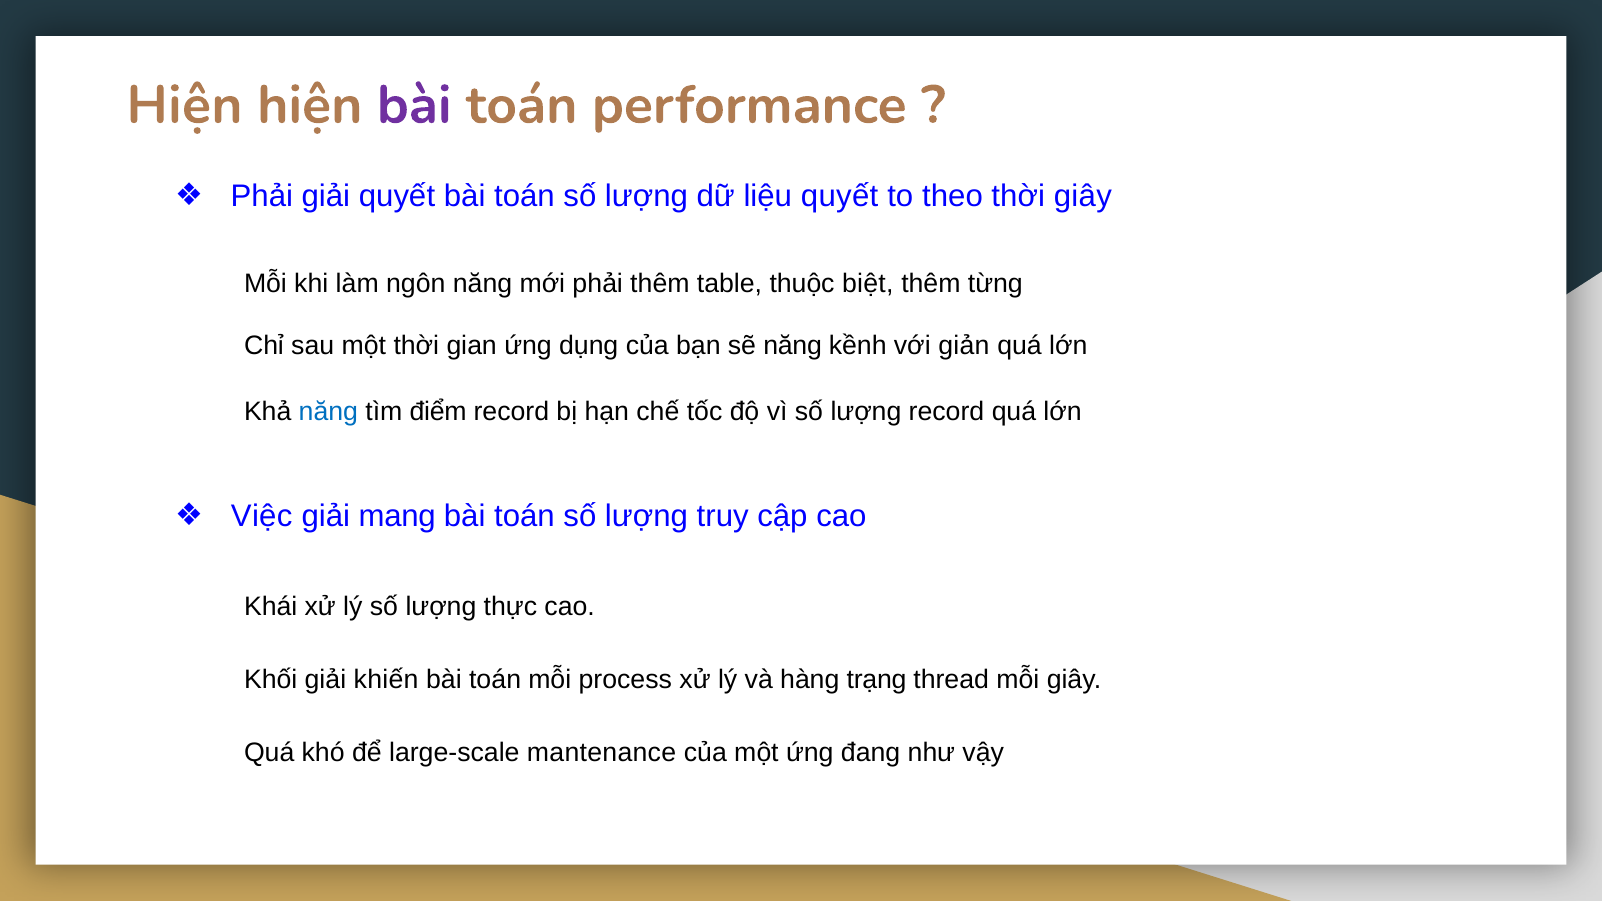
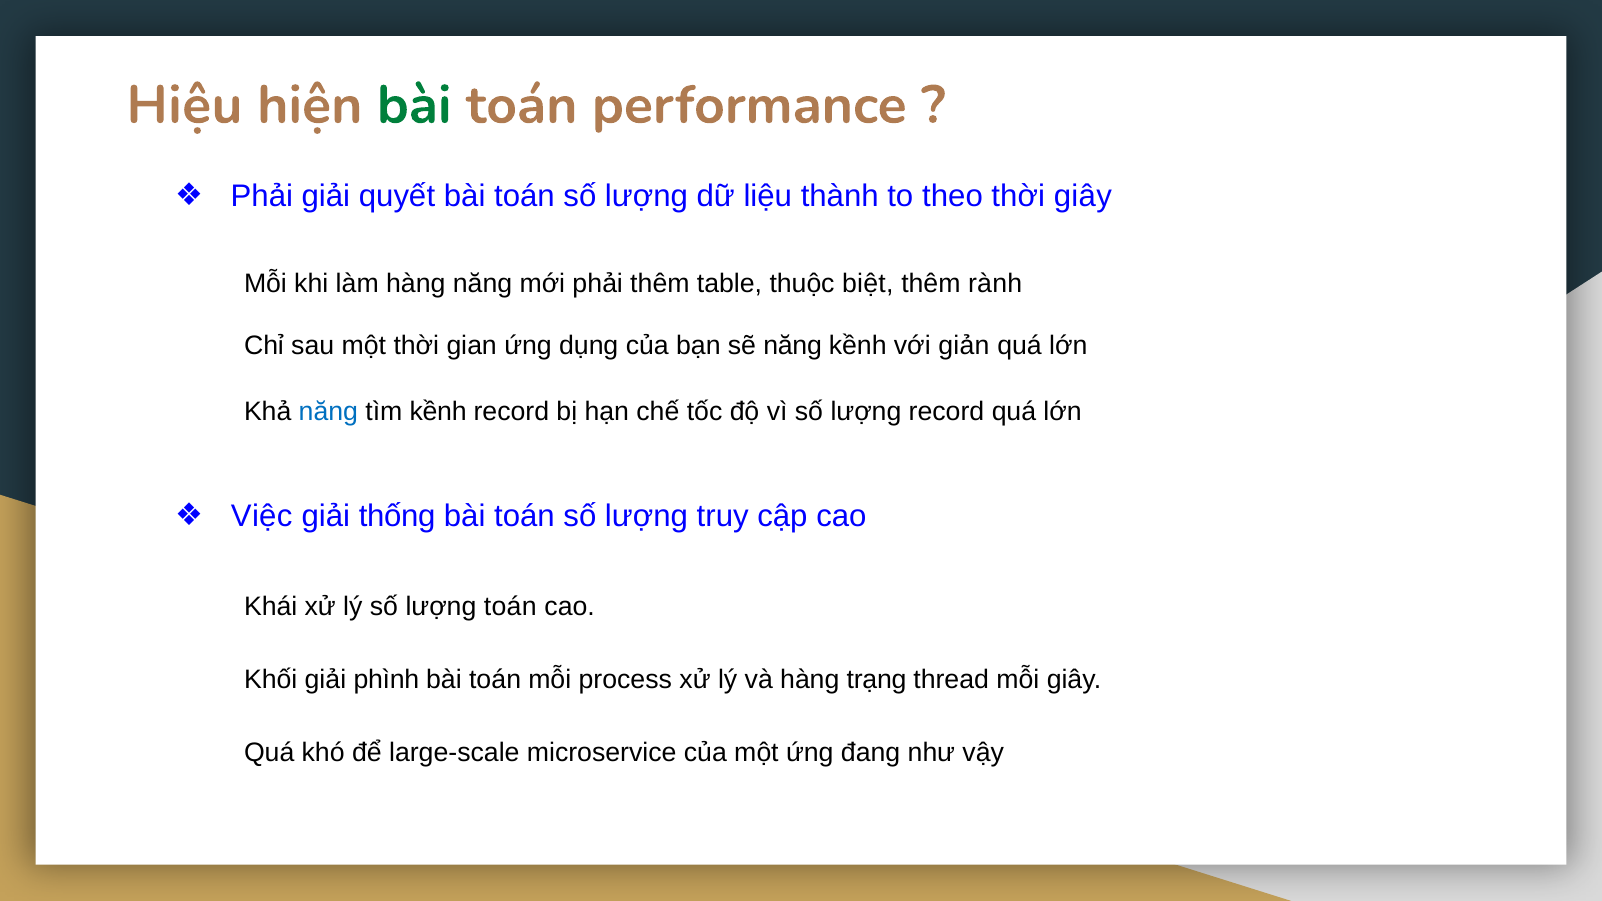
Hiện: Hiện -> Hiệu (184, 105)
bài colour: purple -> green (414, 105)
liệu quyết: quyết -> thành (840, 197)
làm ngôn: ngôn -> hàng (416, 284)
từng: từng -> rành (995, 284)
tìm điểm: điểm -> kềnh (438, 412)
mang: mang -> thống (397, 517)
lượng thực: thực -> toán (510, 607)
khiến: khiến -> phình (386, 680)
mantenance: mantenance -> microservice (602, 753)
